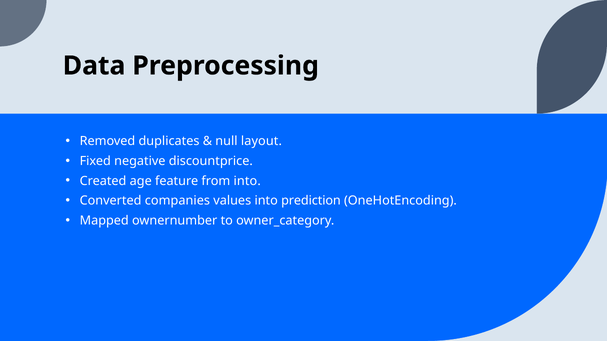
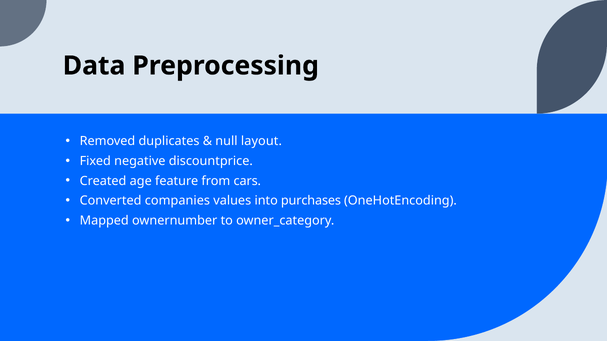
from into: into -> cars (247, 181)
prediction: prediction -> purchases (311, 201)
